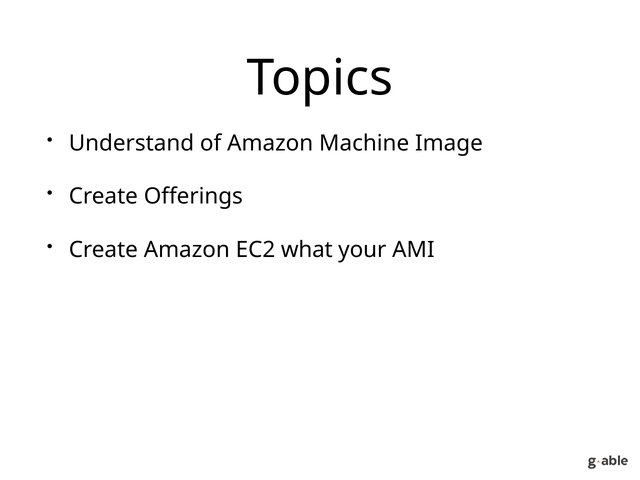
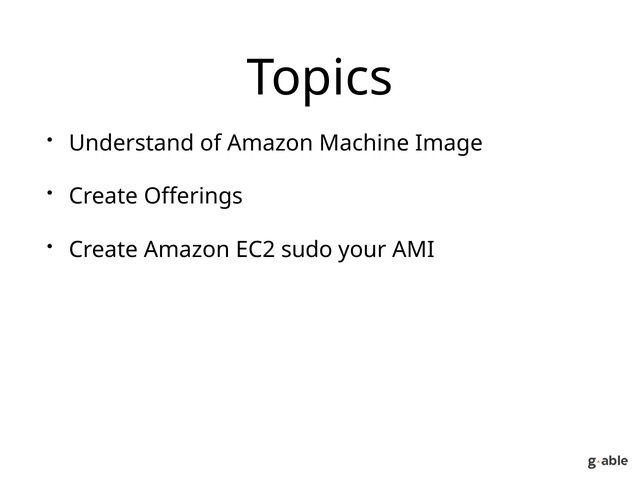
what: what -> sudo (307, 250)
